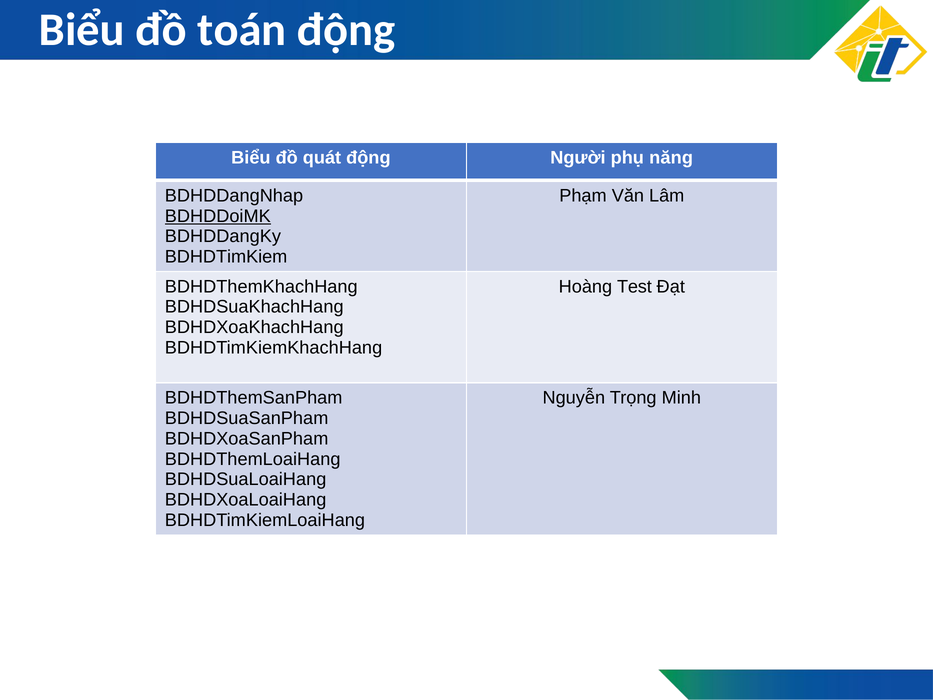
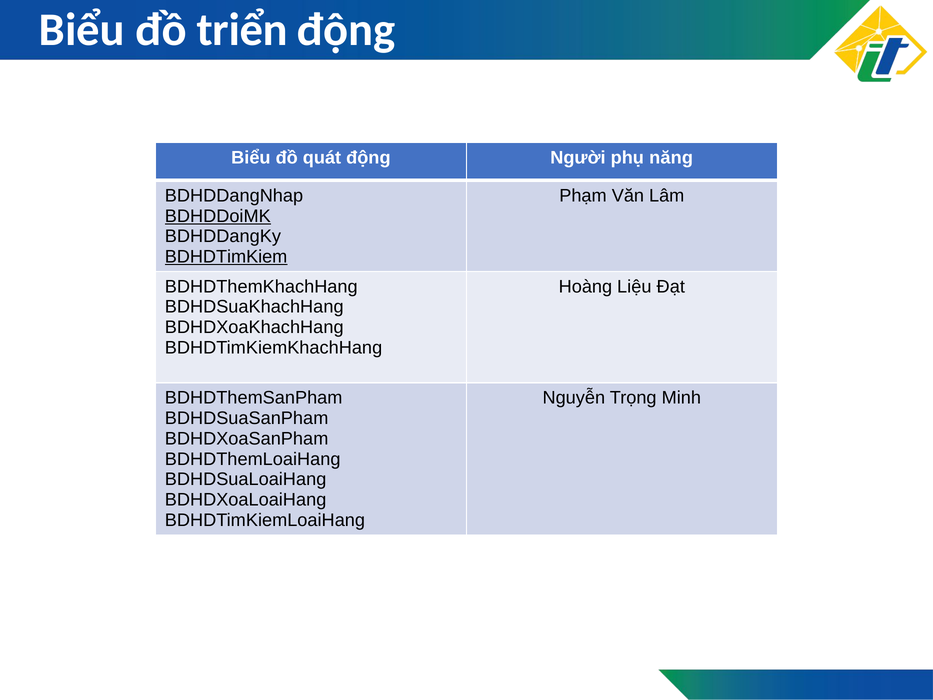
toán: toán -> triển (242, 30)
BDHDTimKiem underline: none -> present (226, 257)
Test: Test -> Liệu (634, 286)
